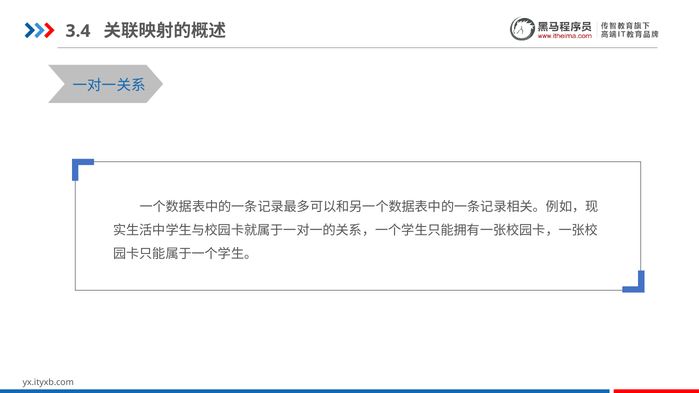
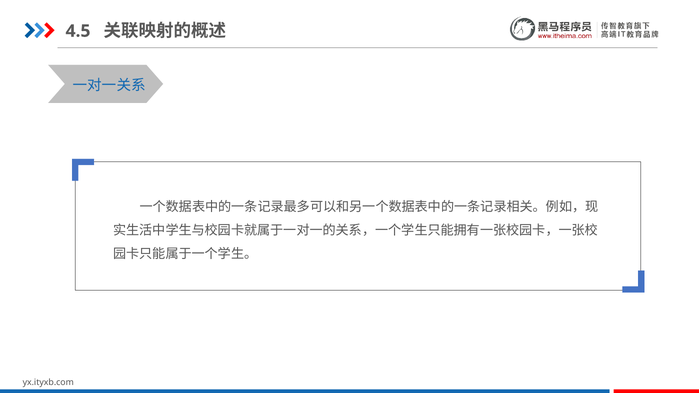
3.4: 3.4 -> 4.5 (78, 31)
